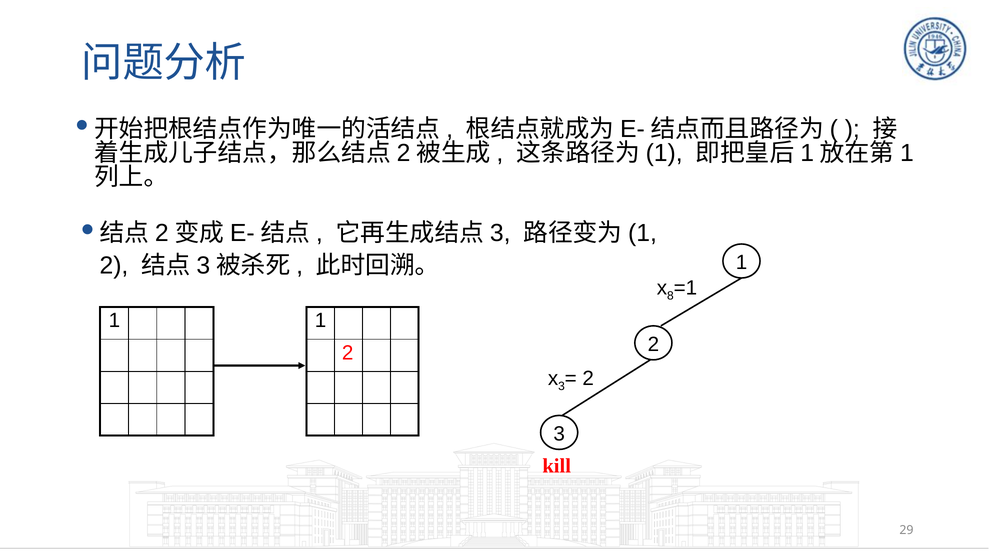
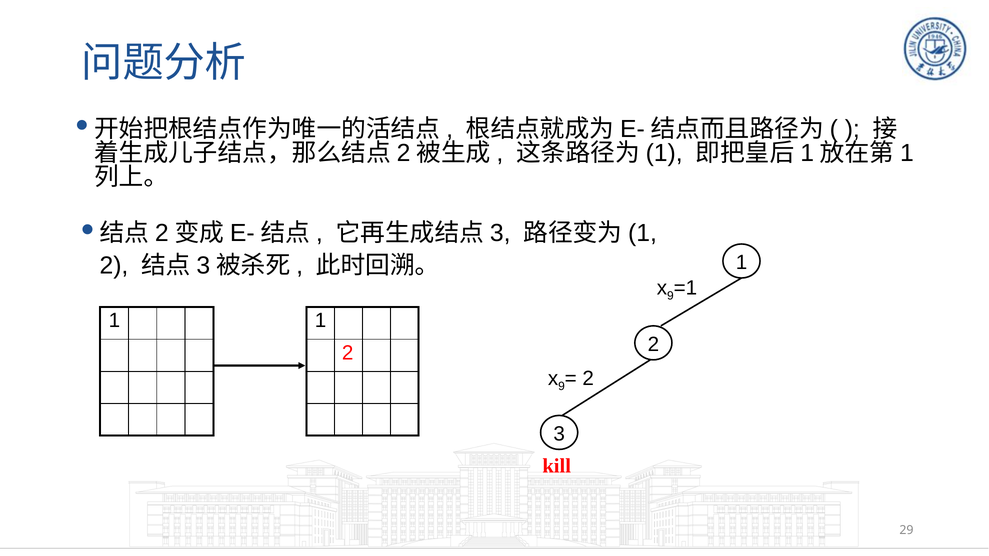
8: 8 -> 9 (670, 296)
3: 3 -> 9 (562, 387)
